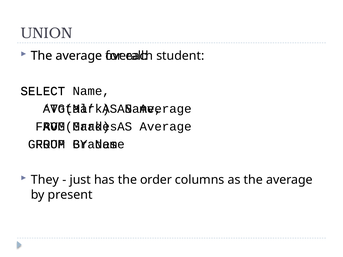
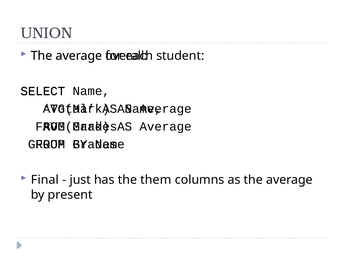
They: They -> Final (45, 180)
order: order -> them (156, 180)
